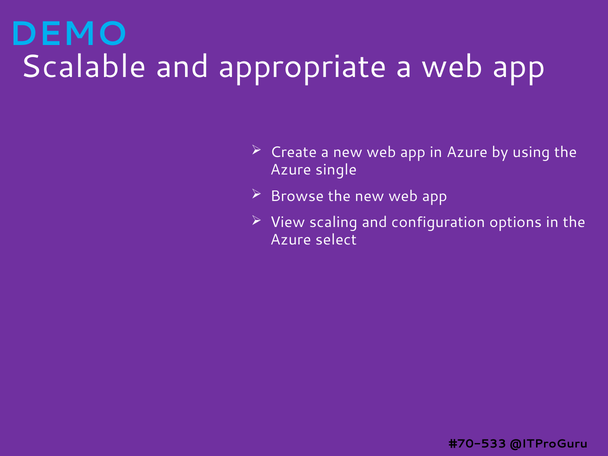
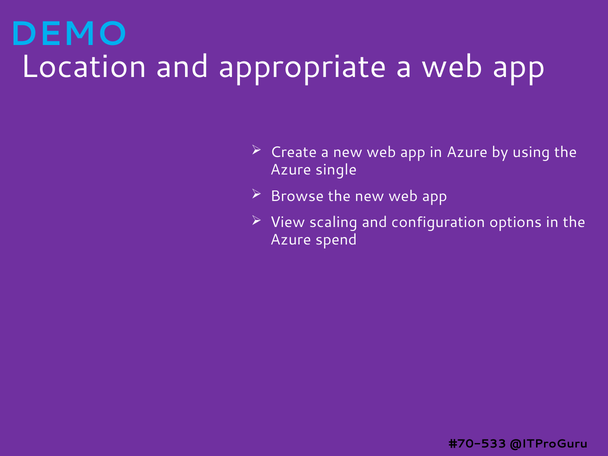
Scalable: Scalable -> Location (84, 67)
select: select -> spend (336, 240)
